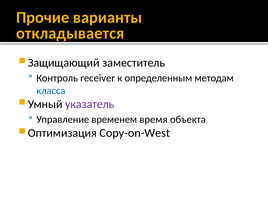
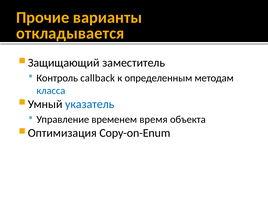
receiver: receiver -> callback (98, 78)
указатель colour: purple -> blue (90, 104)
Copy-on-West: Copy-on-West -> Copy-on-Enum (135, 133)
